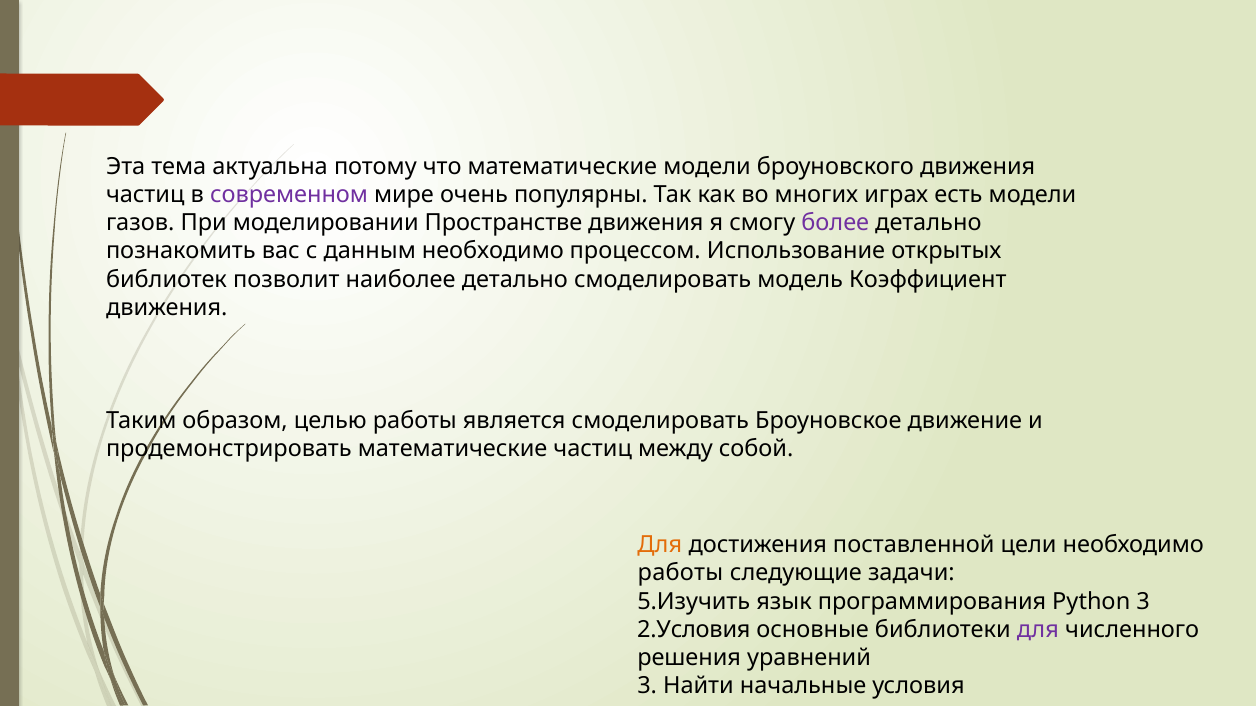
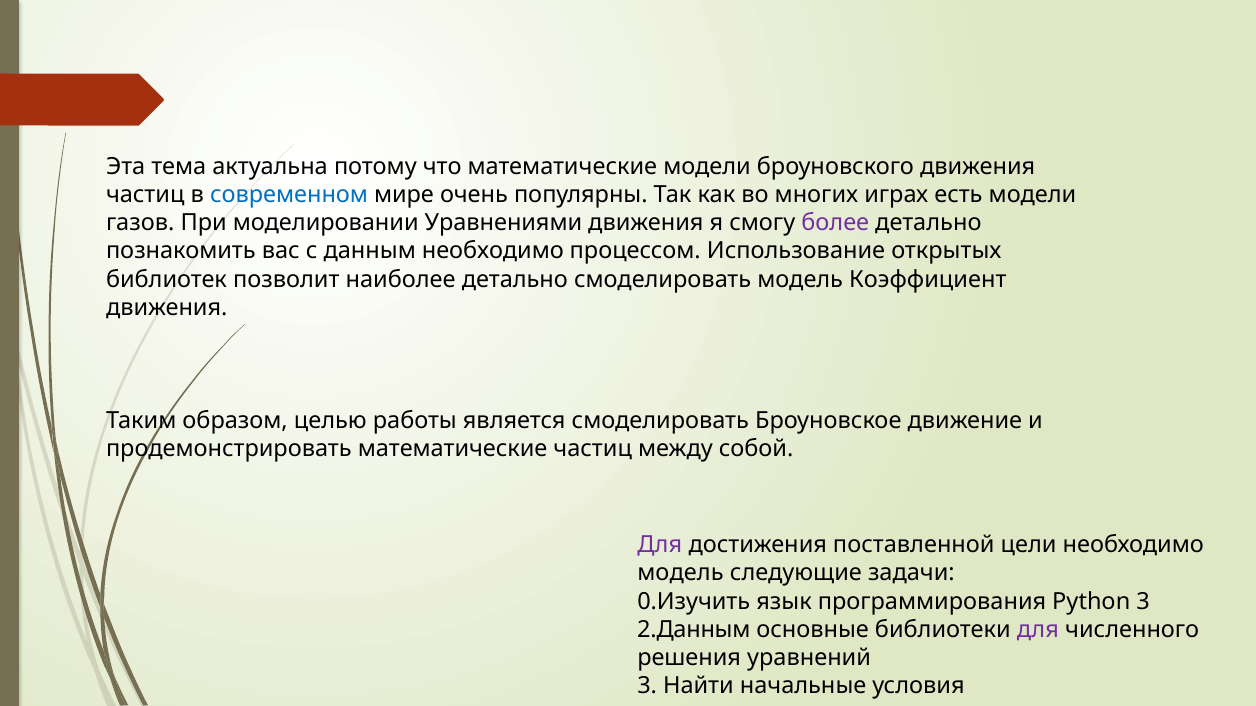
современном colour: purple -> blue (289, 195)
Пространстве: Пространстве -> Уравнениями (503, 223)
Для colour: orange -> purple (660, 545)
работы: работы -> модель (680, 574)
5.Изучить: 5.Изучить -> 0.Изучить (694, 602)
2.Условия: 2.Условия -> 2.Данным (694, 630)
